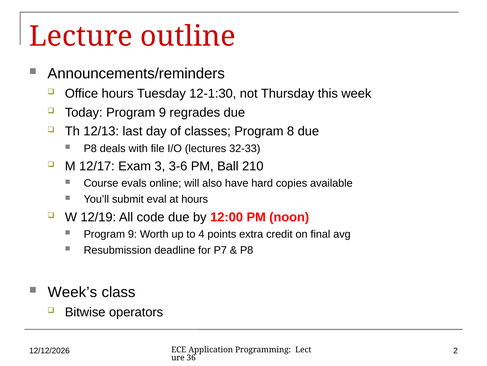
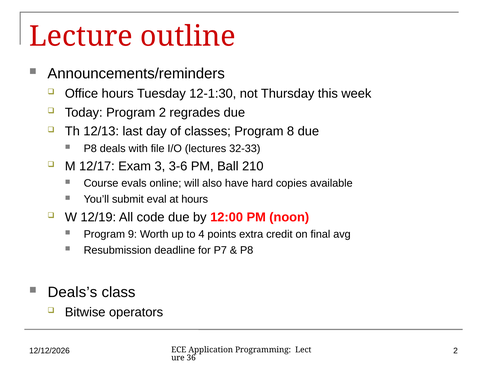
Today Program 9: 9 -> 2 (162, 112)
Week’s: Week’s -> Deals’s (72, 291)
